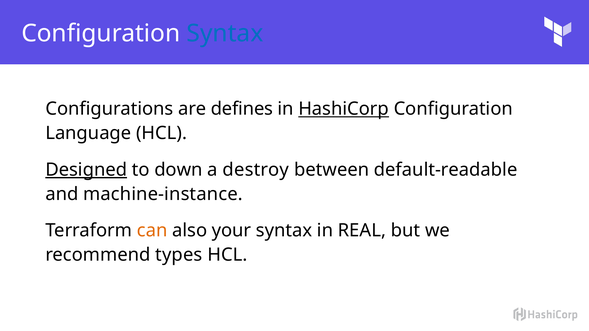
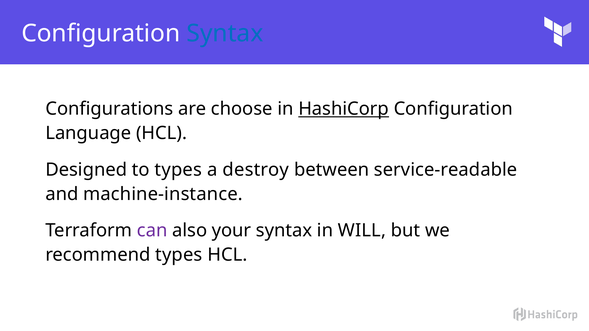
defines: defines -> choose (242, 109)
Designed underline: present -> none (86, 170)
to down: down -> types (178, 170)
default-readable: default-readable -> service-readable (446, 170)
can colour: orange -> purple (152, 231)
REAL: REAL -> WILL (362, 231)
